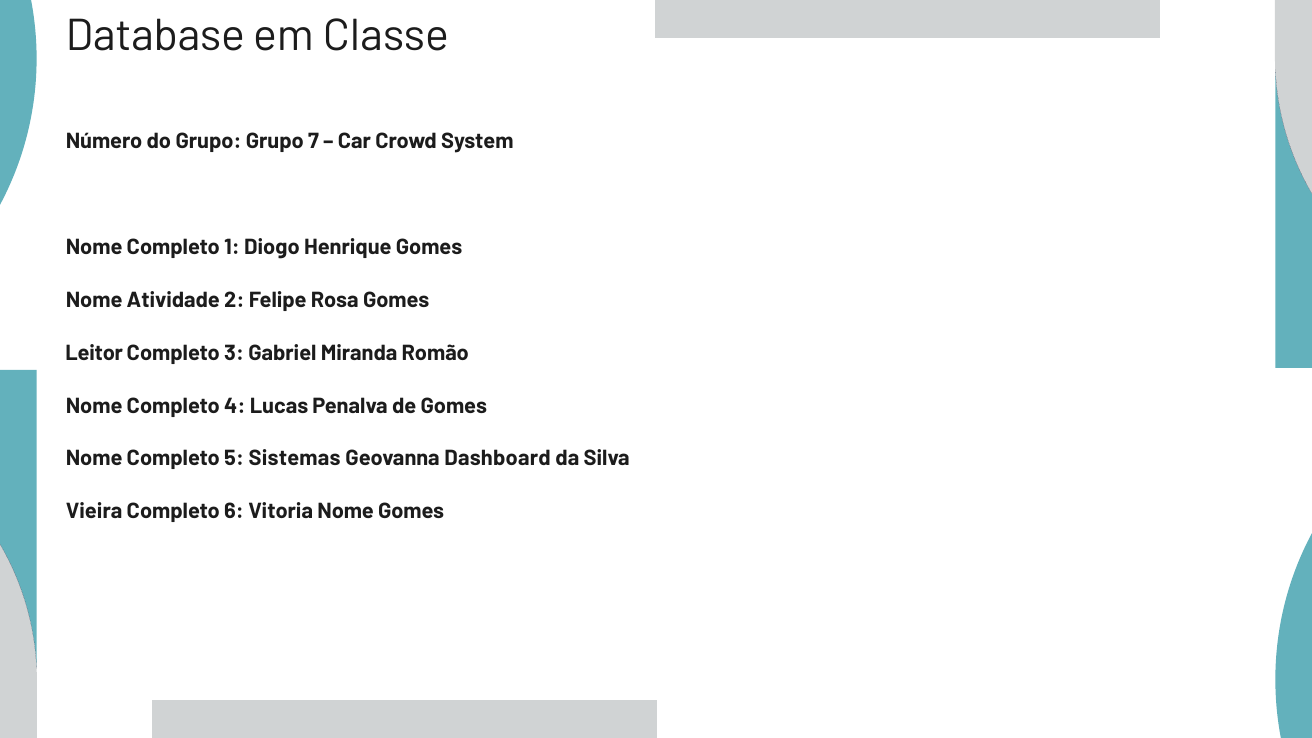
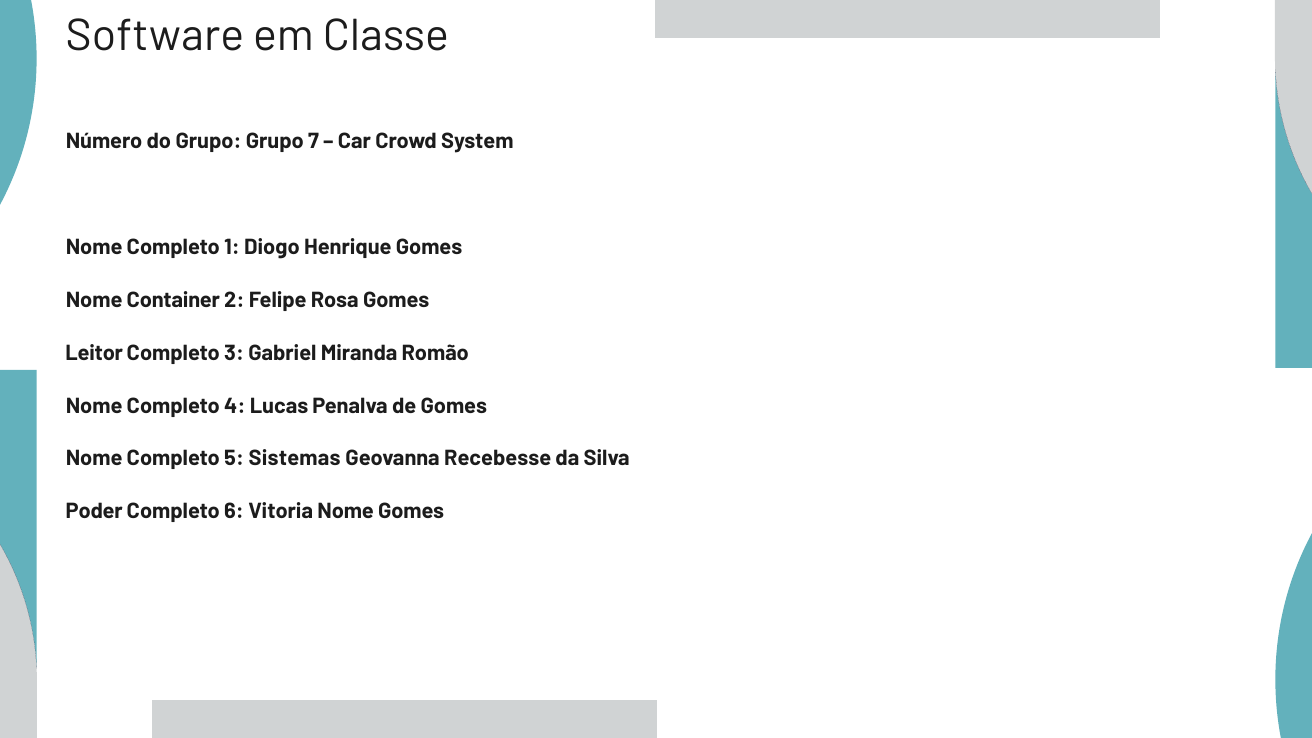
Database: Database -> Software (155, 36)
Atividade: Atividade -> Container (173, 300)
Dashboard: Dashboard -> Recebesse (498, 459)
Vieira: Vieira -> Poder (94, 512)
